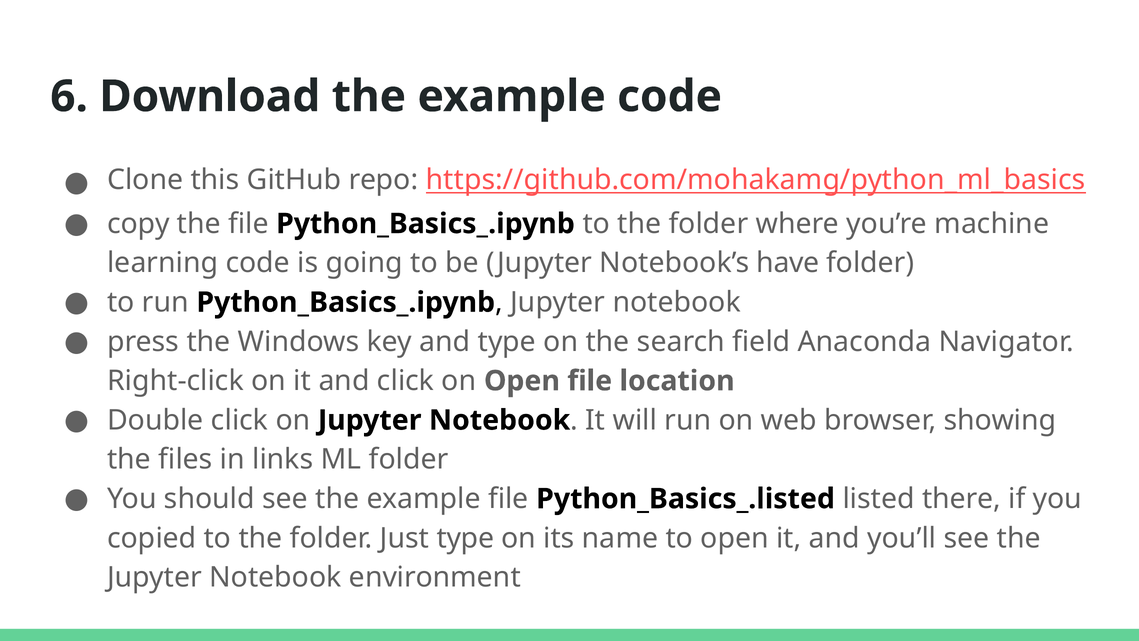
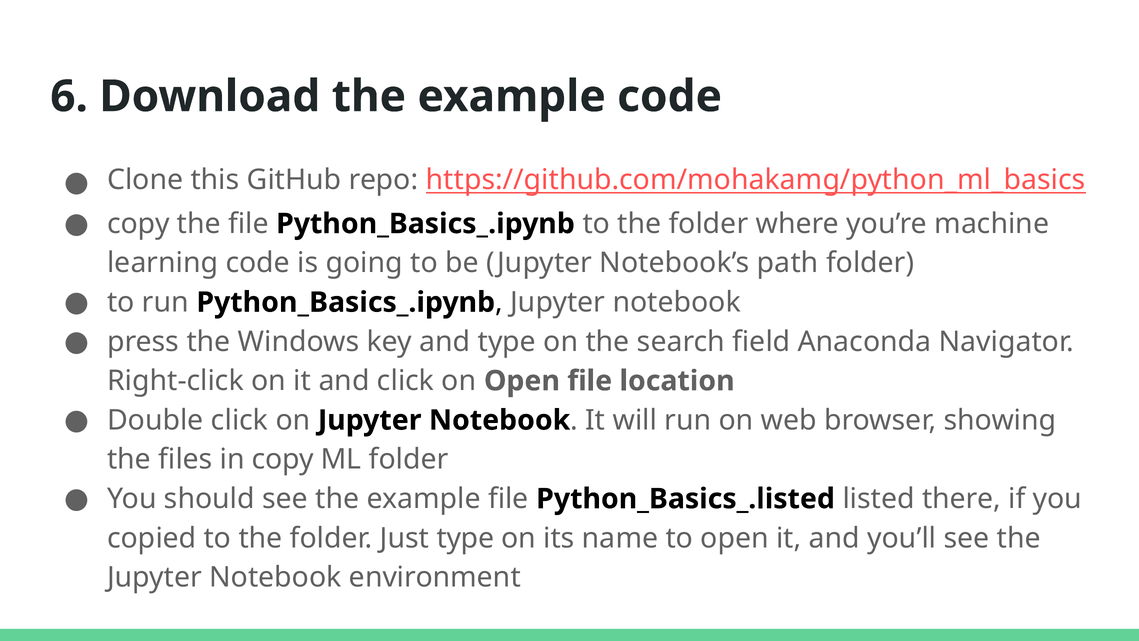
have: have -> path (788, 263)
in links: links -> copy (283, 459)
